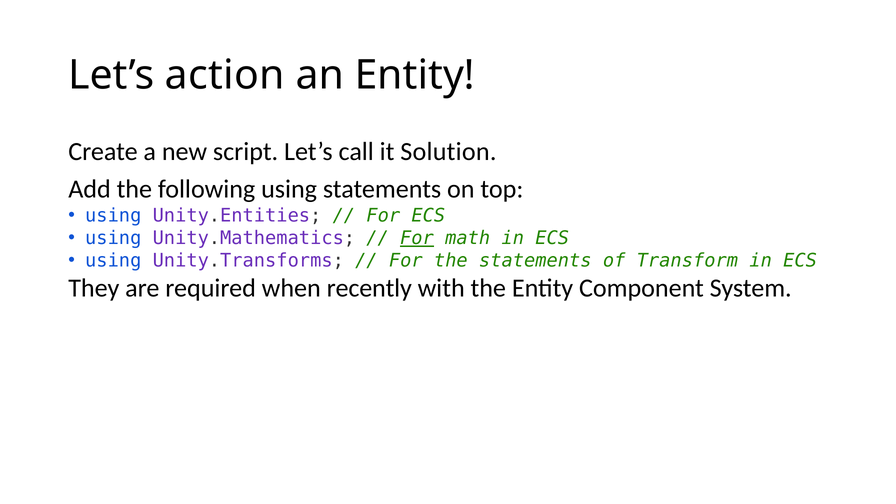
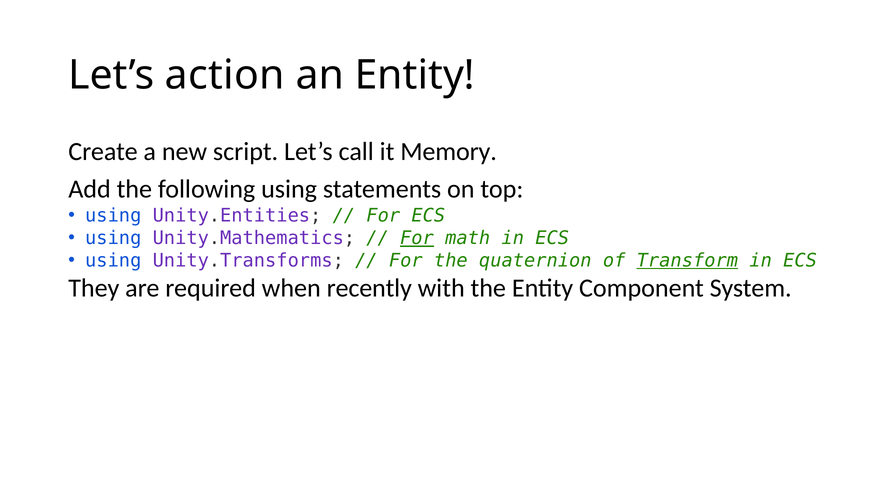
Solution: Solution -> Memory (449, 151)
the statements: statements -> quaternion (535, 261)
Transform underline: none -> present (687, 261)
